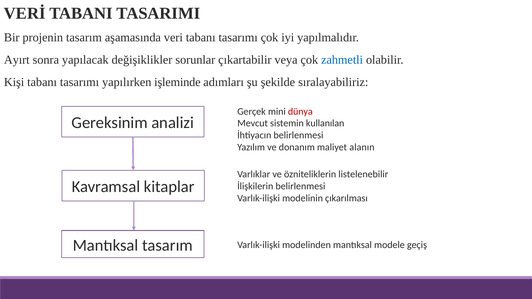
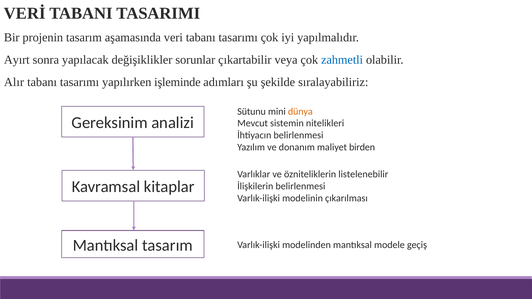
Kişi: Kişi -> Alır (14, 82)
Gerçek: Gerçek -> Sütunu (252, 111)
dünya colour: red -> orange (300, 111)
kullanılan: kullanılan -> nitelikleri (325, 123)
alanın: alanın -> birden (362, 147)
